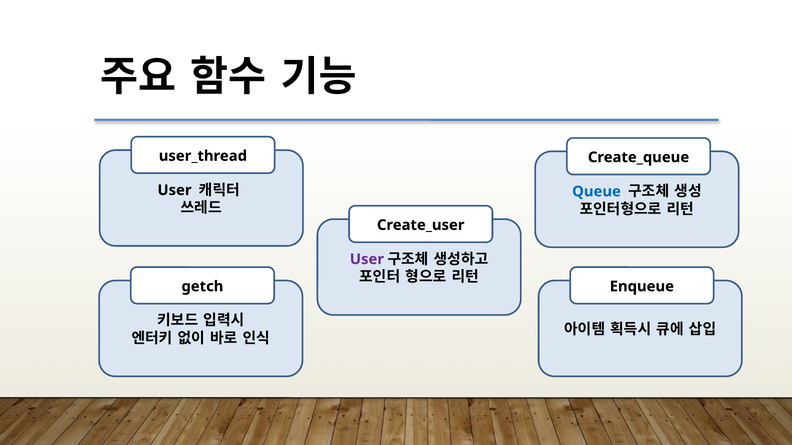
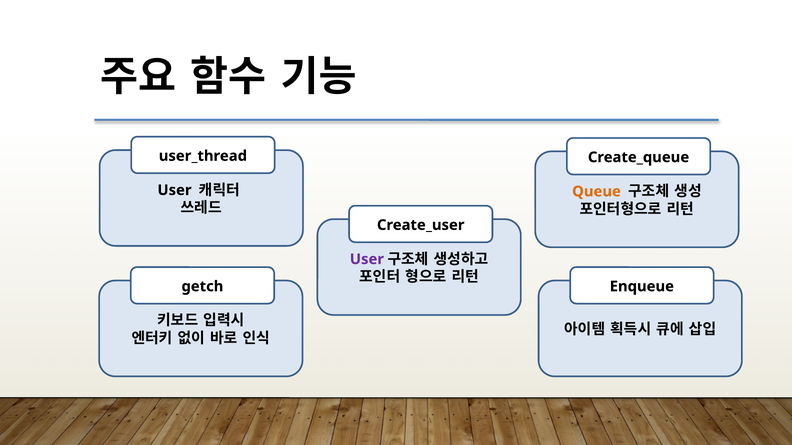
Queue colour: blue -> orange (596, 192)
